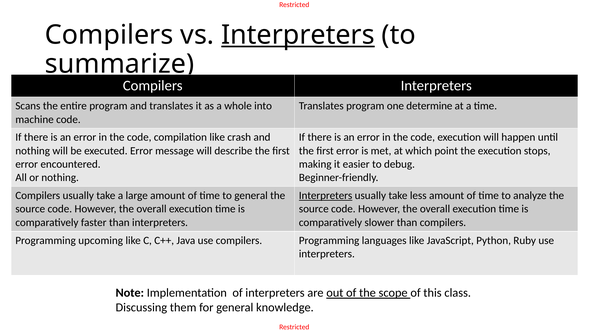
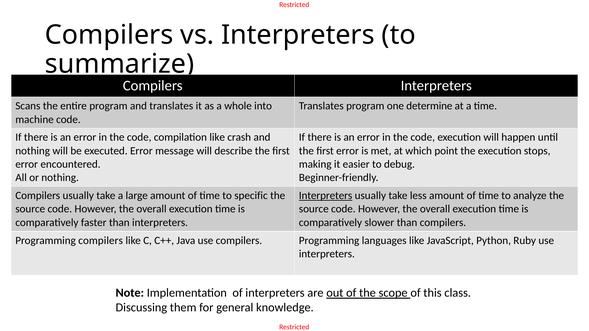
Interpreters underline: present -> none (298, 35)
to general: general -> specific (251, 196)
Programming upcoming: upcoming -> compilers (101, 241)
